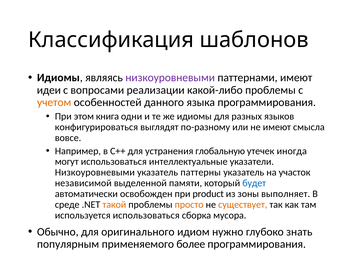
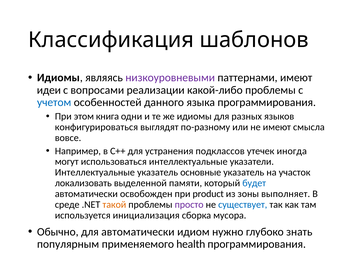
учетом colour: orange -> blue (54, 102)
глобальную: глобальную -> подклассов (220, 151)
Низкоуровневыми: Низкоуровневыми -> Интеллектуальные (95, 172)
паттерны: паттерны -> основные (201, 172)
независимой: независимой -> локализовать (83, 183)
просто colour: orange -> purple (189, 204)
существует colour: orange -> blue (243, 204)
используется использоваться: использоваться -> инициализация (146, 215)
для оригинального: оригинального -> автоматически (138, 232)
более: более -> health (191, 244)
